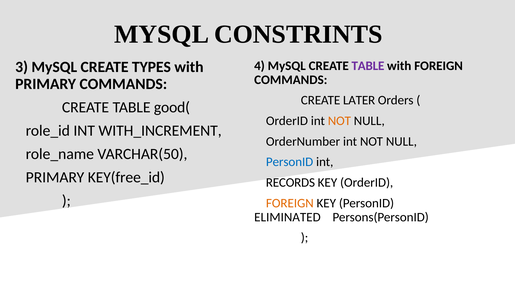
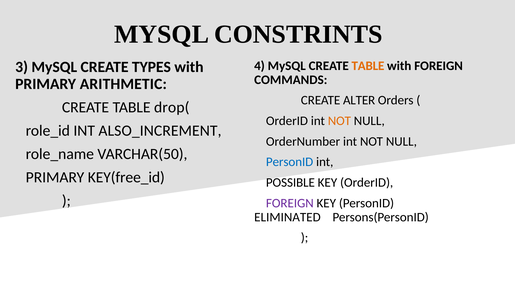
TABLE colour: purple -> orange (368, 66)
PRIMARY COMMANDS: COMMANDS -> ARITHMETIC (123, 84)
LATER: LATER -> ALTER (359, 100)
good(: good( -> drop( (172, 107)
WITH_INCREMENT: WITH_INCREMENT -> ALSO_INCREMENT (160, 130)
RECORDS: RECORDS -> POSSIBLE (290, 182)
FOREIGN colour: orange -> purple (290, 203)
